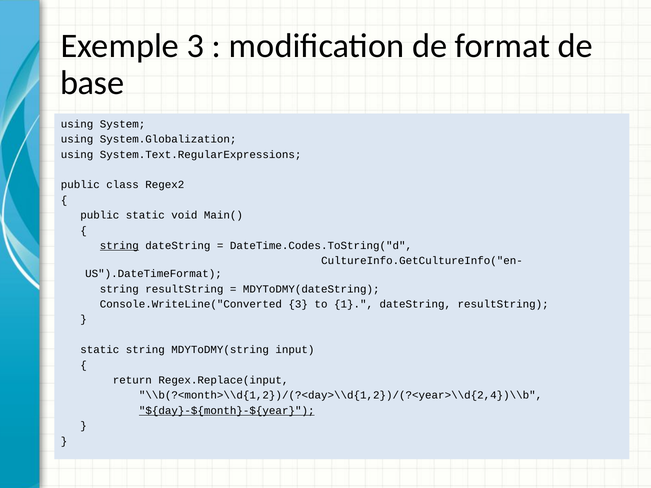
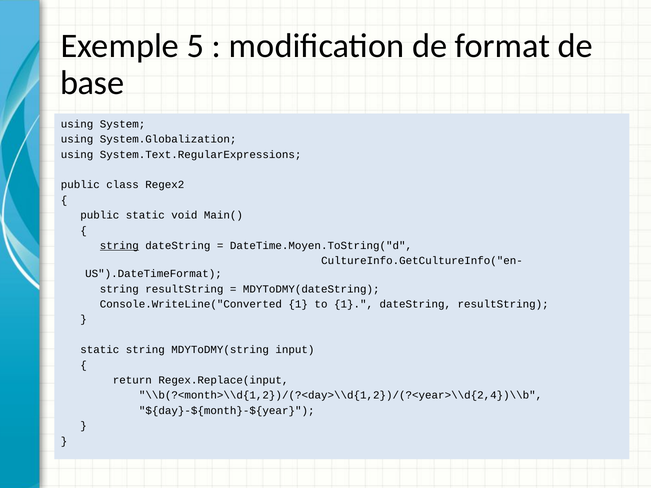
Exemple 3: 3 -> 5 (195, 46)
DateTime.Codes.ToString("d: DateTime.Codes.ToString("d -> DateTime.Moyen.ToString("d (321, 246)
Console.WriteLine("Converted 3: 3 -> 1 (298, 304)
${day}-${month}-${year underline: present -> none (227, 411)
